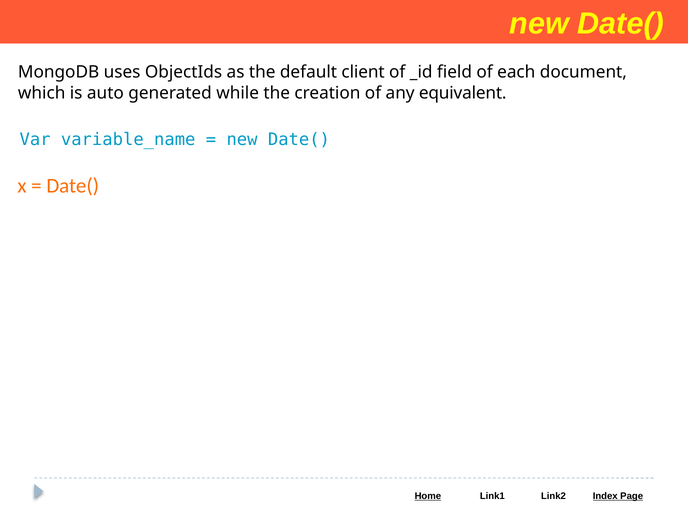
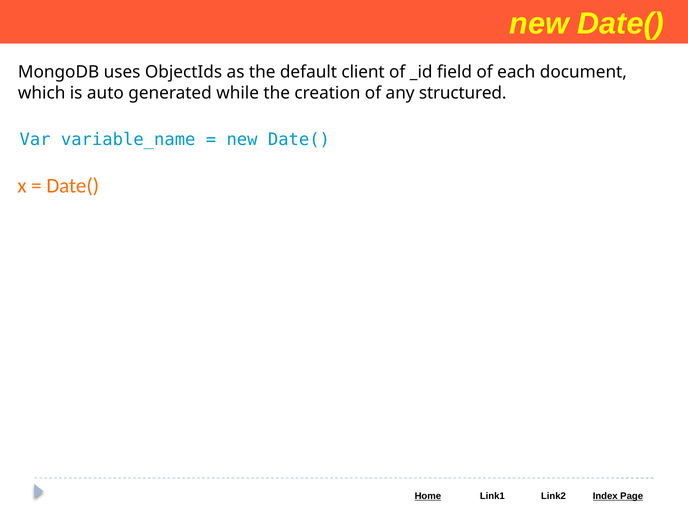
equivalent: equivalent -> structured (463, 93)
